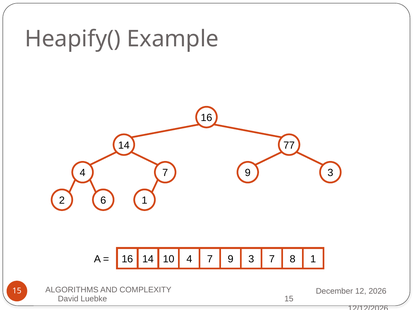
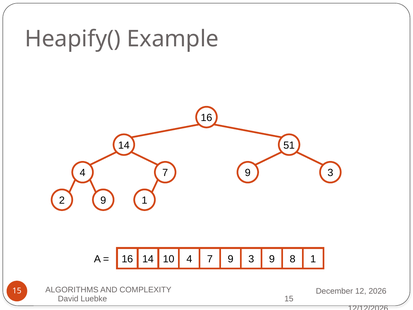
77: 77 -> 51 (289, 145)
2 6: 6 -> 9 (103, 200)
3 7: 7 -> 9 (272, 259)
